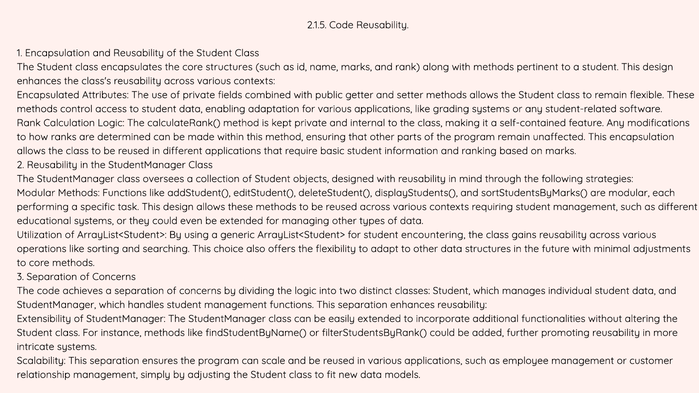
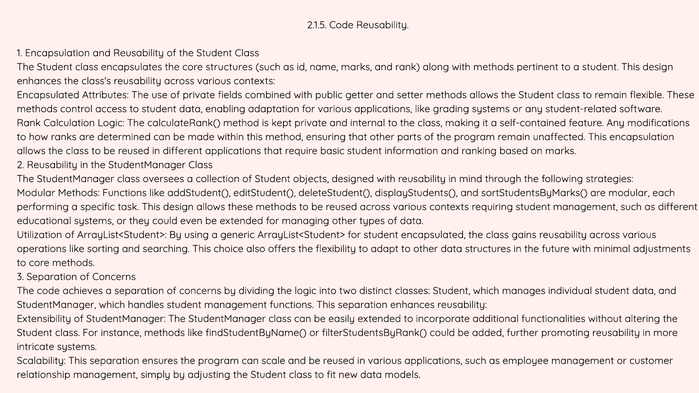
student encountering: encountering -> encapsulated (433, 235)
